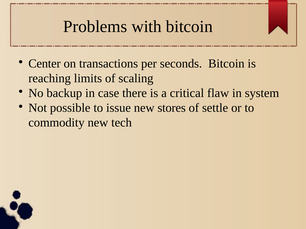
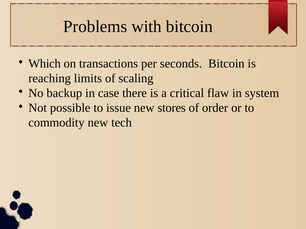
Center: Center -> Which (45, 64)
settle: settle -> order (215, 108)
